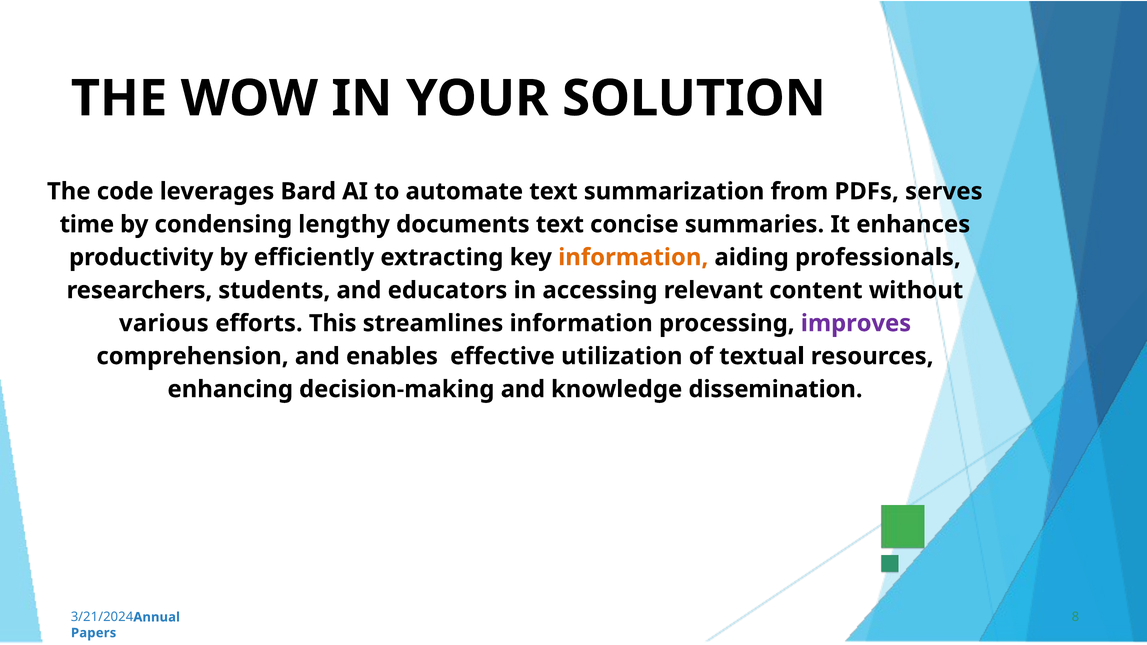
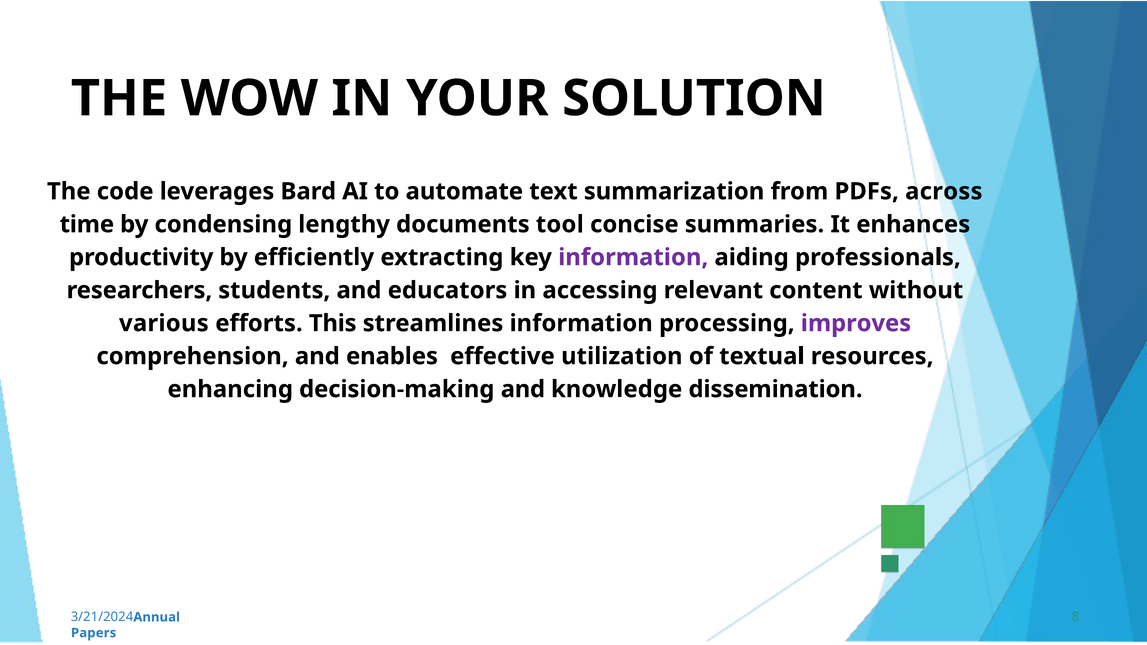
serves: serves -> across (944, 191)
documents text: text -> tool (560, 224)
information colour: orange -> purple (633, 257)
